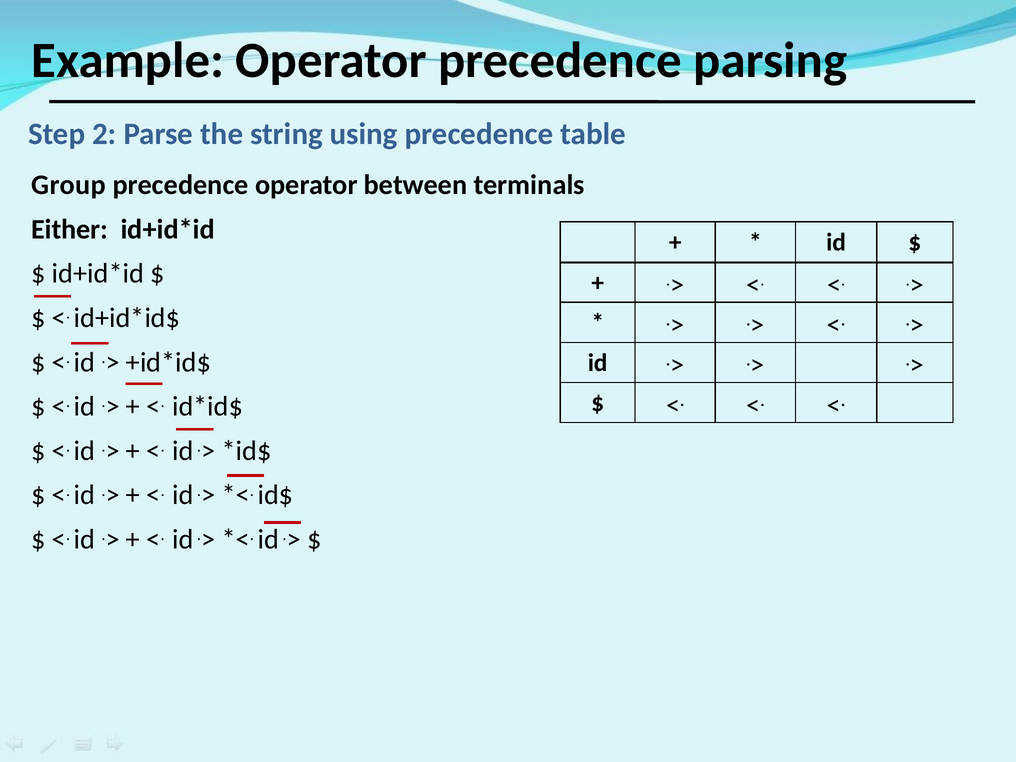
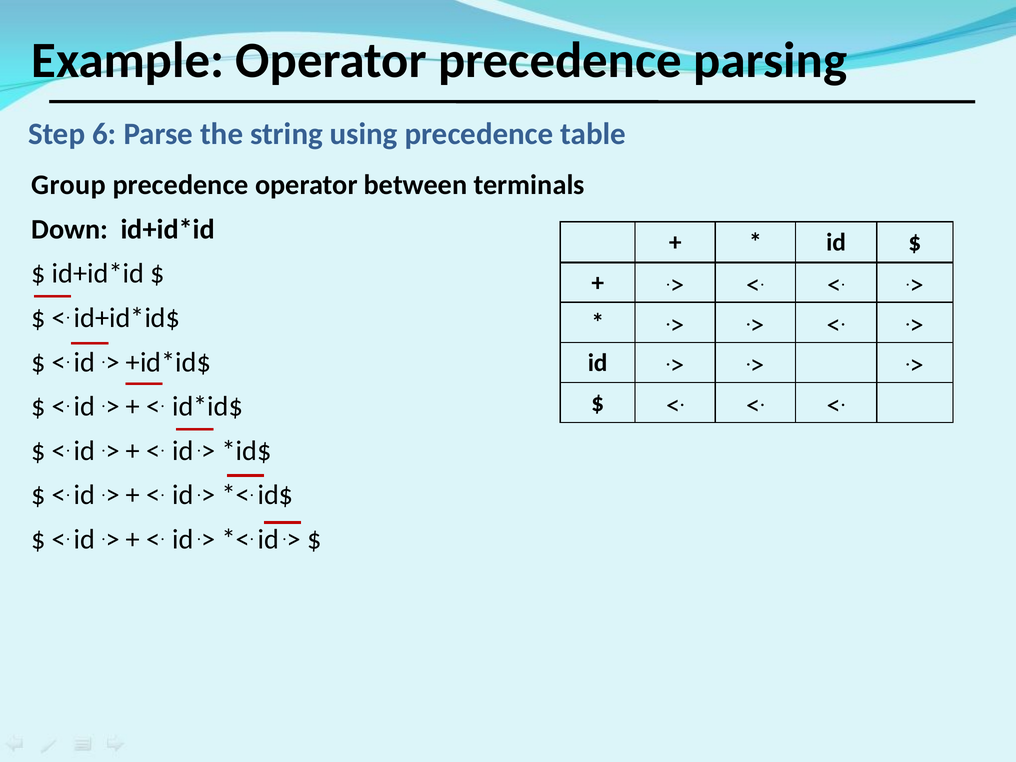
2: 2 -> 6 (104, 134)
Either: Either -> Down (70, 229)
